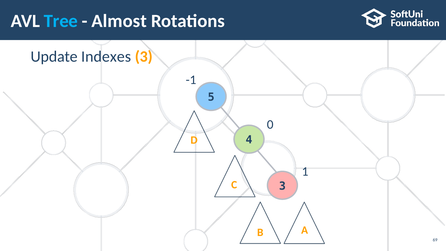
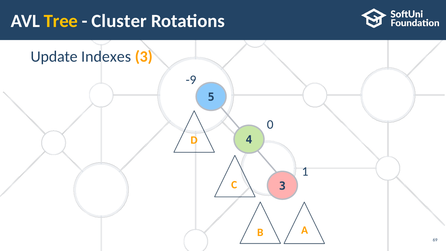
Tree colour: light blue -> yellow (61, 21)
Almost: Almost -> Cluster (119, 21)
-1: -1 -> -9 (191, 80)
